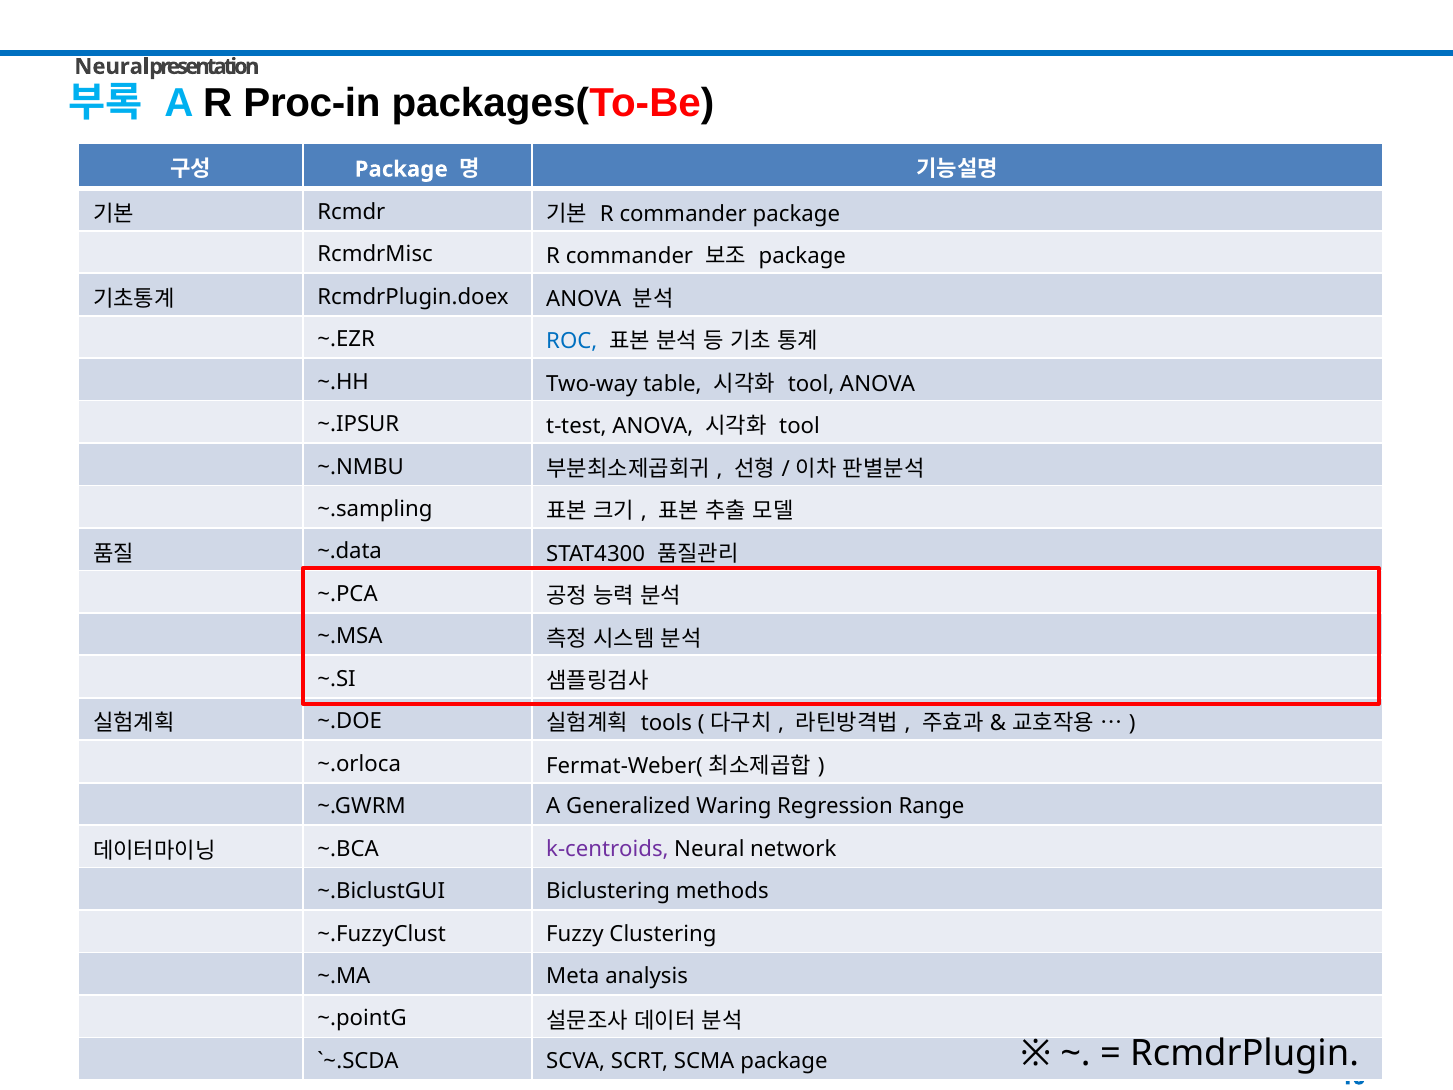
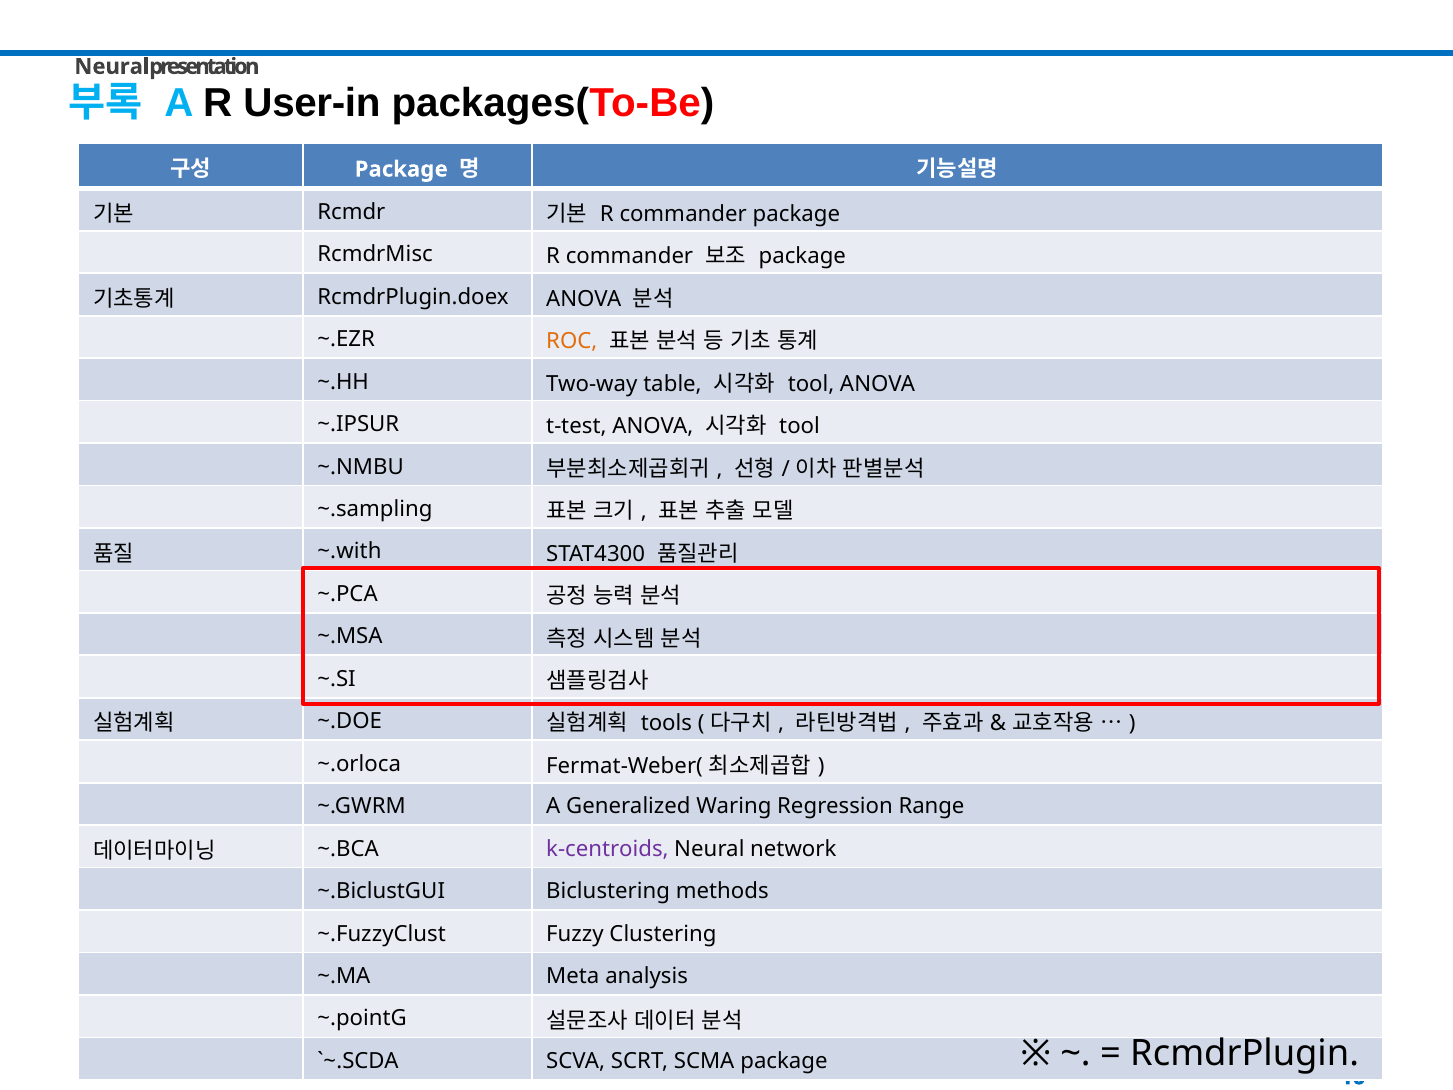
Proc-in: Proc-in -> User-in (312, 104)
ROC colour: blue -> orange (572, 341)
~.data: ~.data -> ~.with (349, 552)
